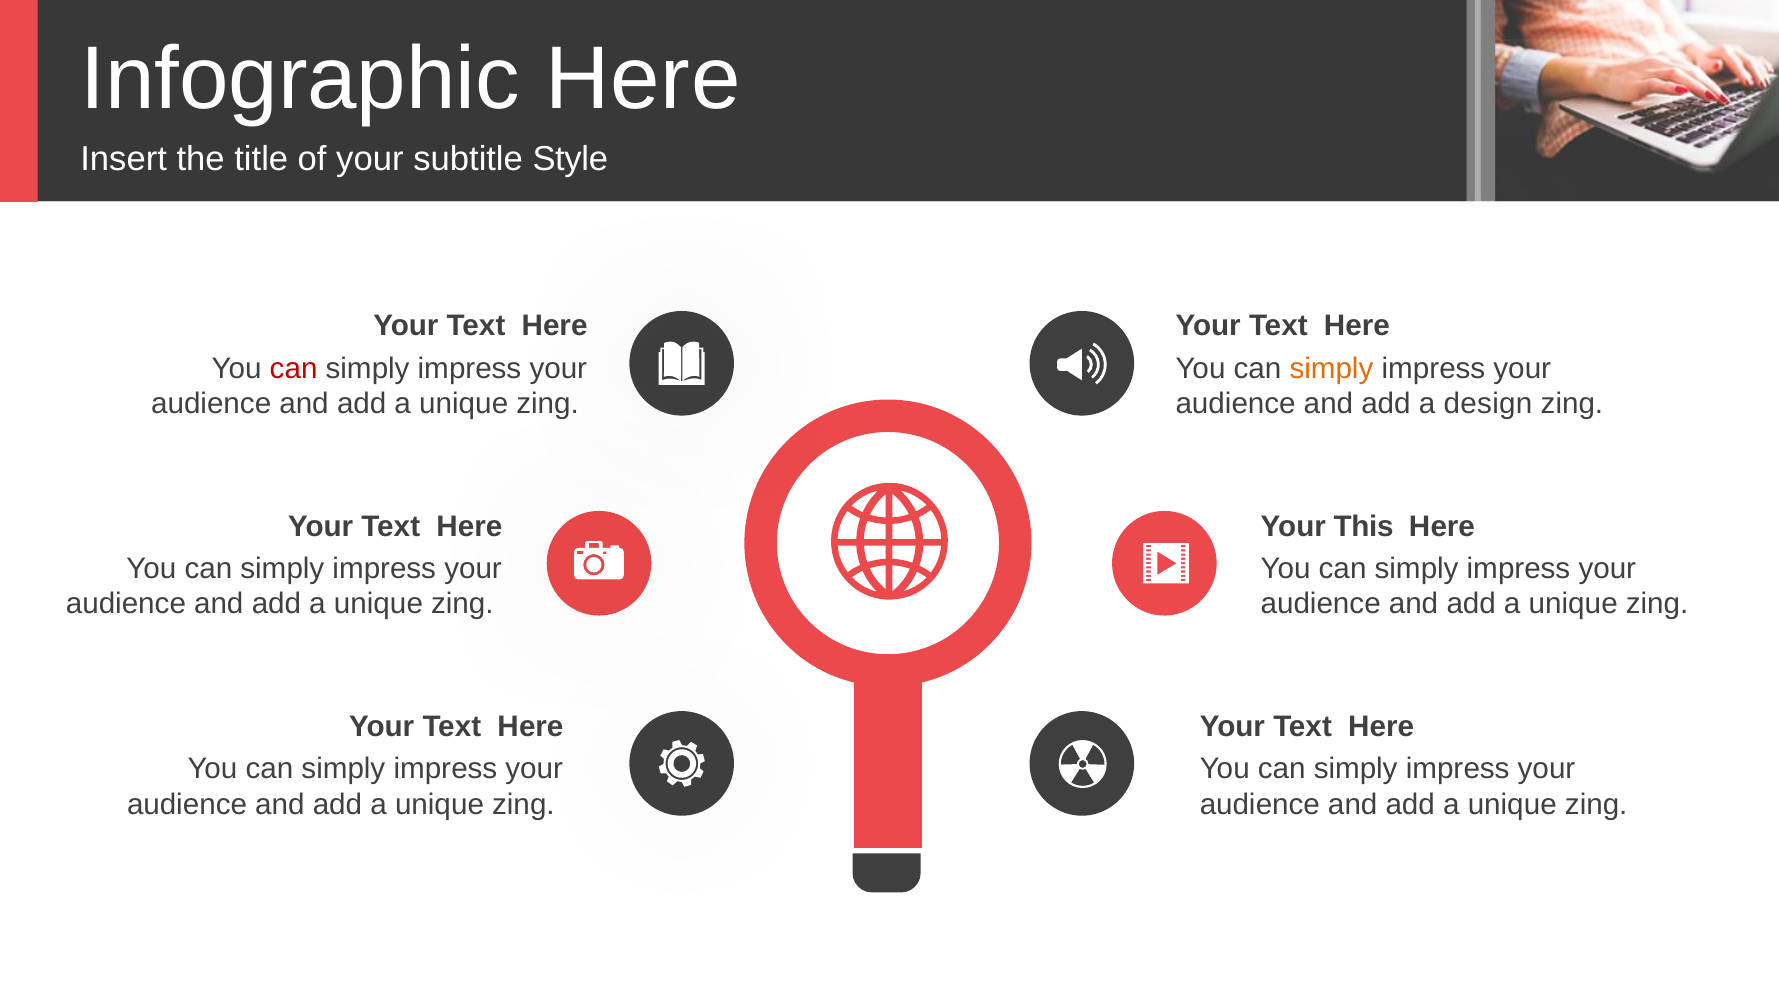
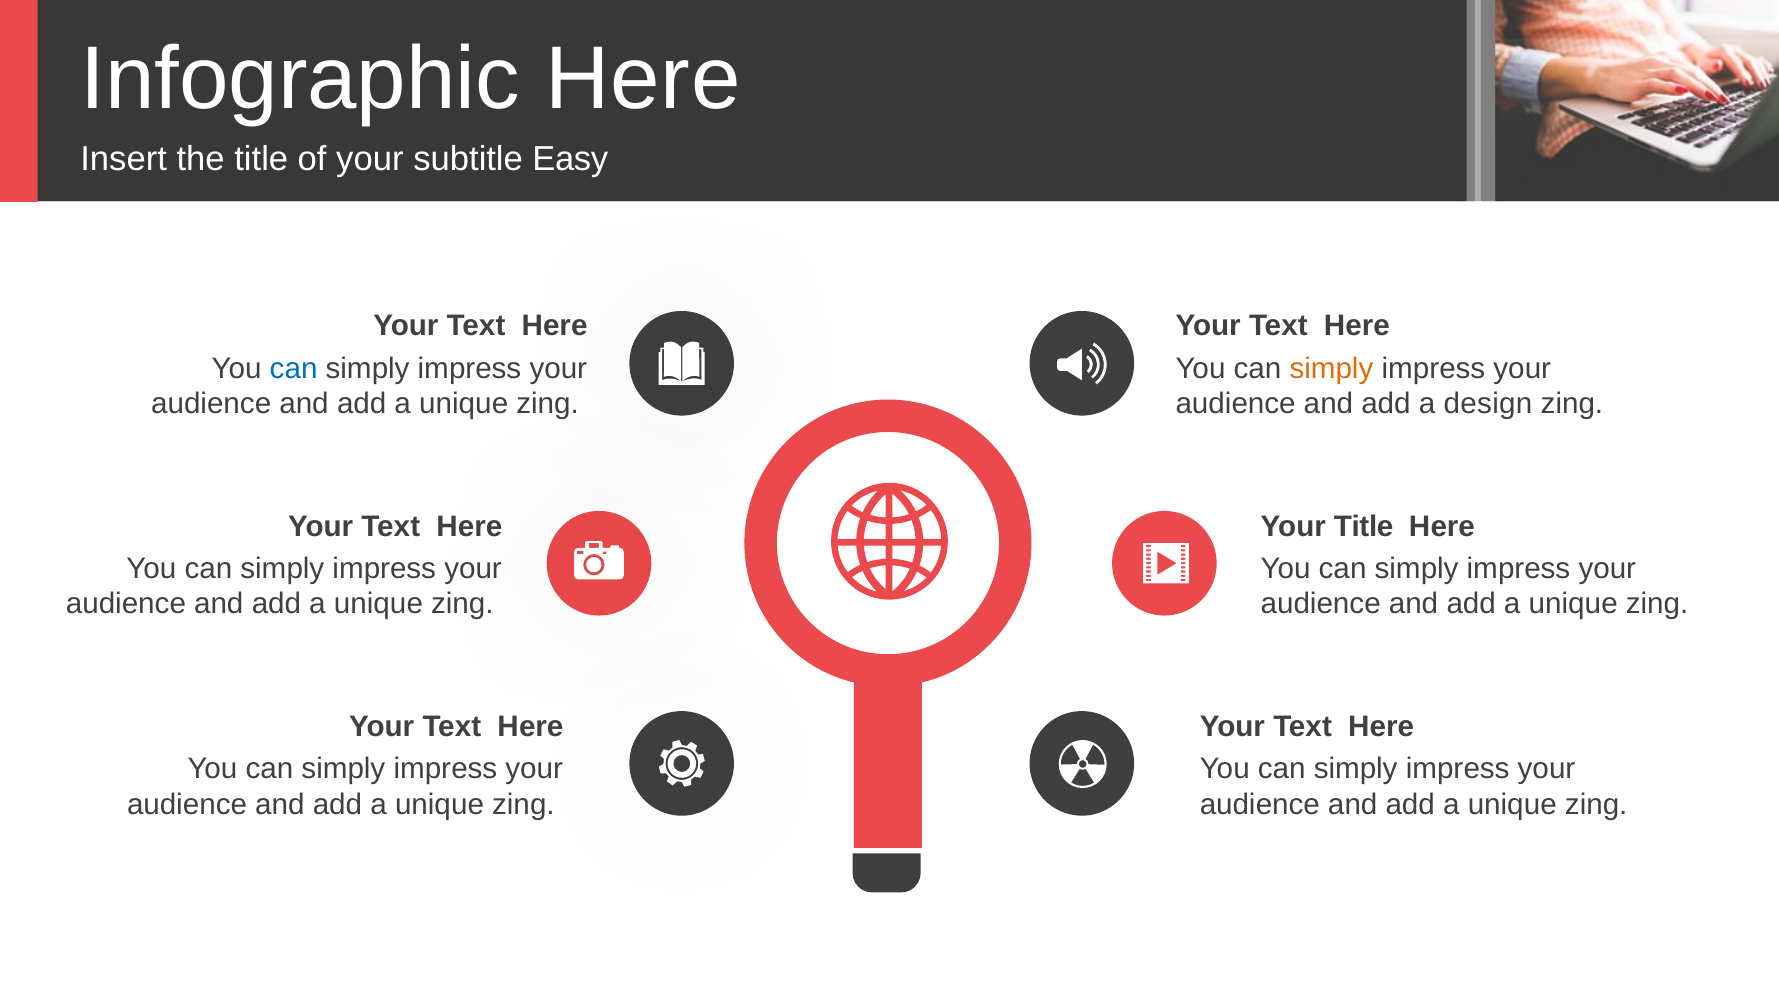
Style: Style -> Easy (570, 159)
can colour: red -> blue (294, 368)
Your This: This -> Title (1364, 526)
